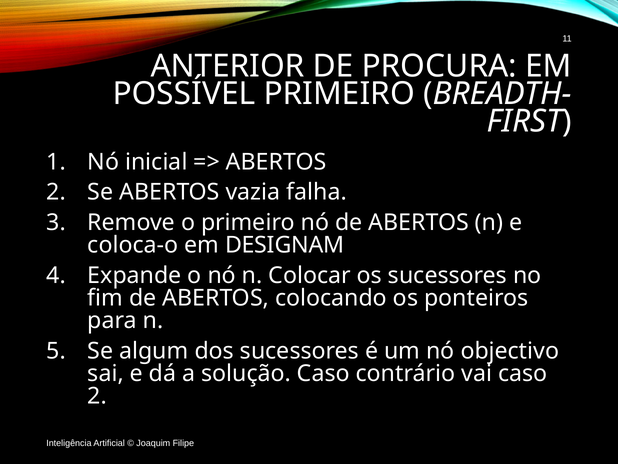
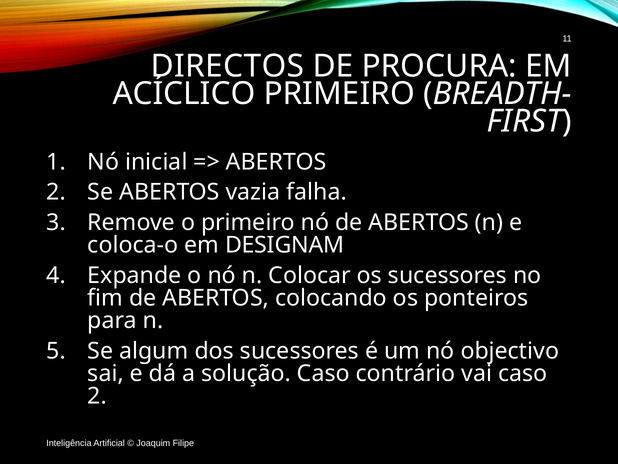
ANTERIOR: ANTERIOR -> DIRECTOS (227, 66)
POSSÍVEL: POSSÍVEL -> ACÍCLICO (184, 94)
